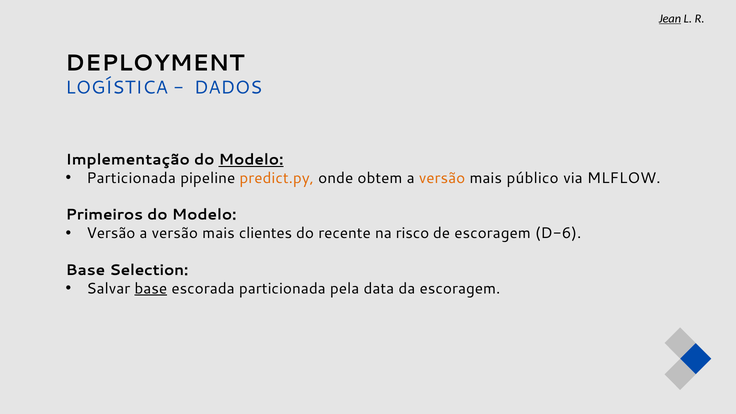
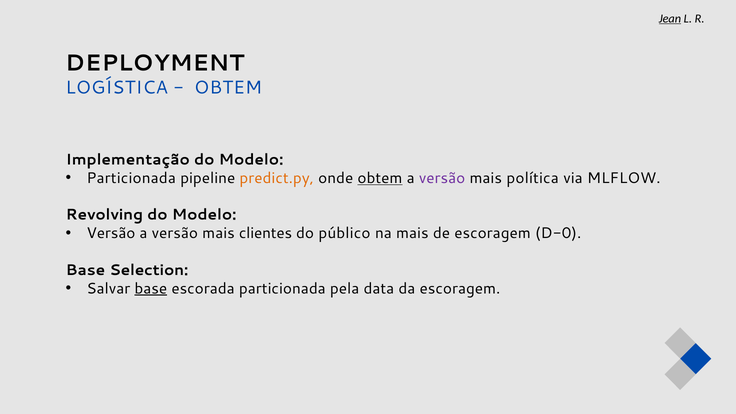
DADOS: DADOS -> OBTEM (228, 88)
Modelo underline: present -> none (251, 160)
obtem underline: none -> present (380, 178)
versão colour: orange -> purple (442, 178)
público: público -> política (533, 178)
Primeiros: Primeiros -> Revolving (104, 215)
recente: recente -> público (344, 233)
na risco: risco -> mais (412, 233)
D-6: D-6 -> D-0 (558, 233)
